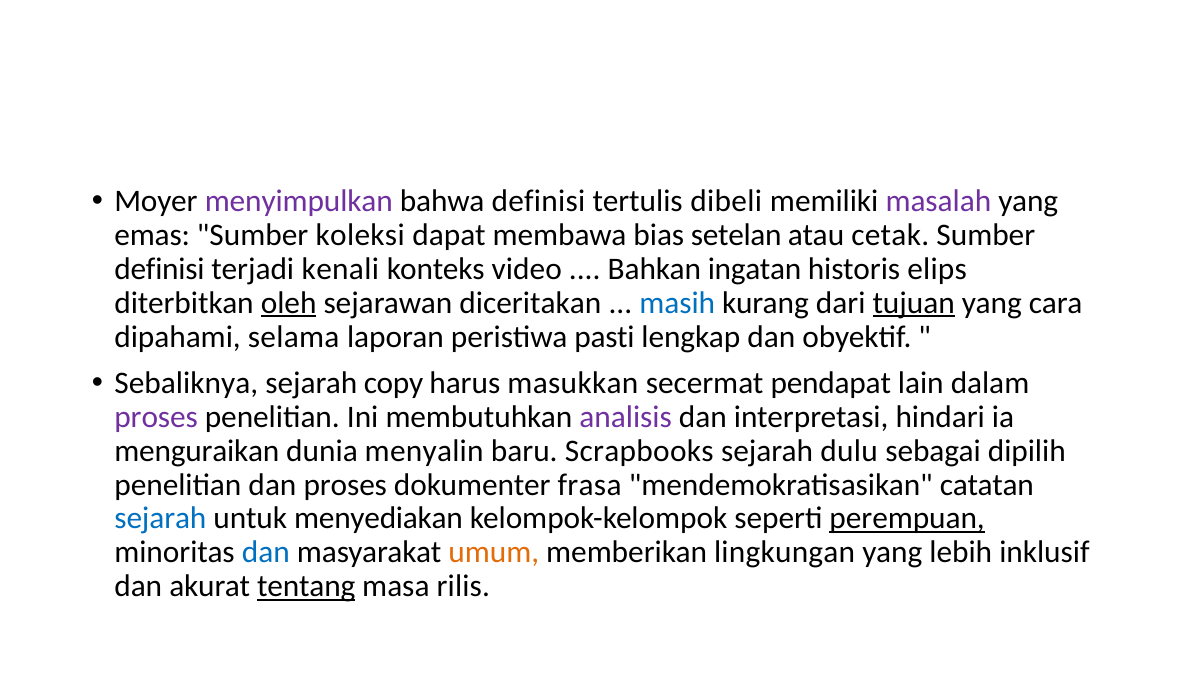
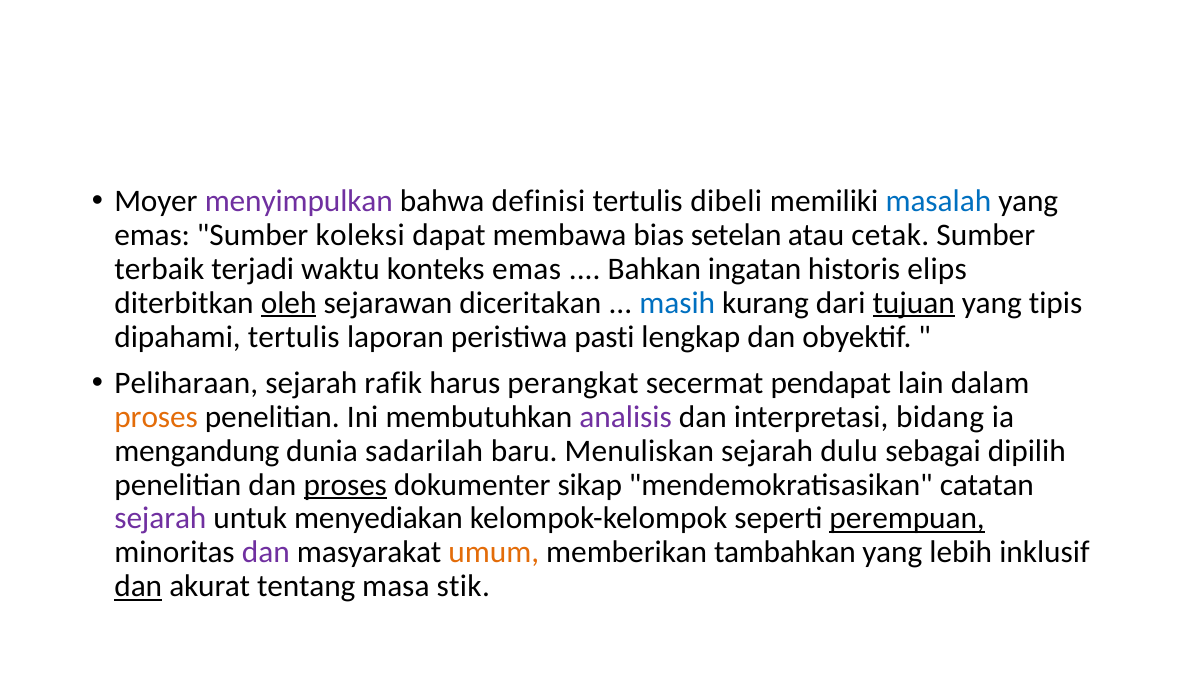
masalah colour: purple -> blue (938, 202)
definisi: definisi -> terbaik (159, 269)
kenali: kenali -> waktu (341, 269)
konteks video: video -> emas (527, 269)
cara: cara -> tipis (1056, 303)
dipahami selama: selama -> tertulis (294, 337)
Sebaliknya: Sebaliknya -> Peliharaan (186, 383)
copy: copy -> rafik (393, 383)
masukkan: masukkan -> perangkat (573, 383)
proses colour: purple -> orange (156, 417)
hindari: hindari -> bidang (940, 417)
menguraikan: menguraikan -> mengandung (197, 451)
menyalin: menyalin -> sadarilah (424, 451)
Scrapbooks: Scrapbooks -> Menuliskan (639, 451)
proses underline: none -> present (345, 485)
frasa: frasa -> sikap (590, 485)
sejarah colour: blue -> purple (160, 519)
dan colour: blue -> purple (266, 553)
lingkungan: lingkungan -> tambahkan (785, 553)
dan underline: none -> present (138, 586)
tentang underline: present -> none (306, 586)
rilis: rilis -> stik (463, 586)
